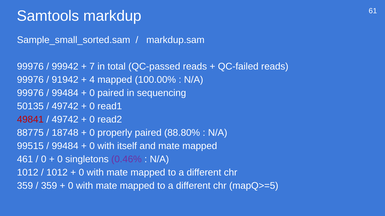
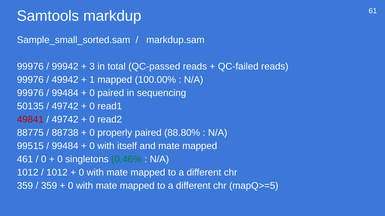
7: 7 -> 3 (92, 67)
91942: 91942 -> 49942 (65, 80)
4: 4 -> 1 (92, 80)
18748: 18748 -> 88738 (65, 133)
0.46% colour: purple -> green (126, 160)
